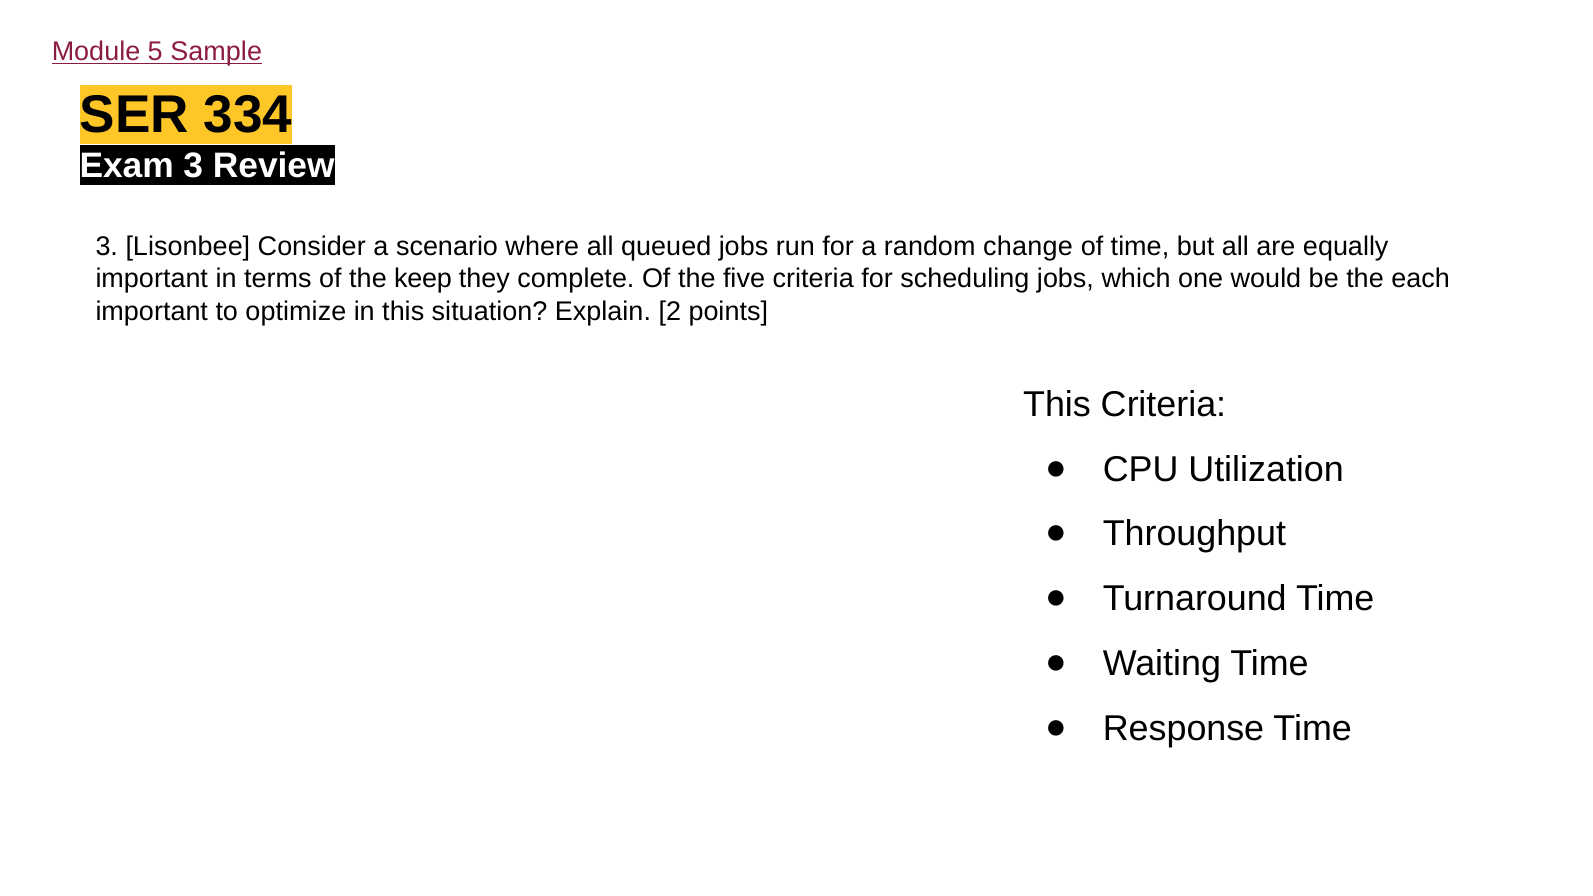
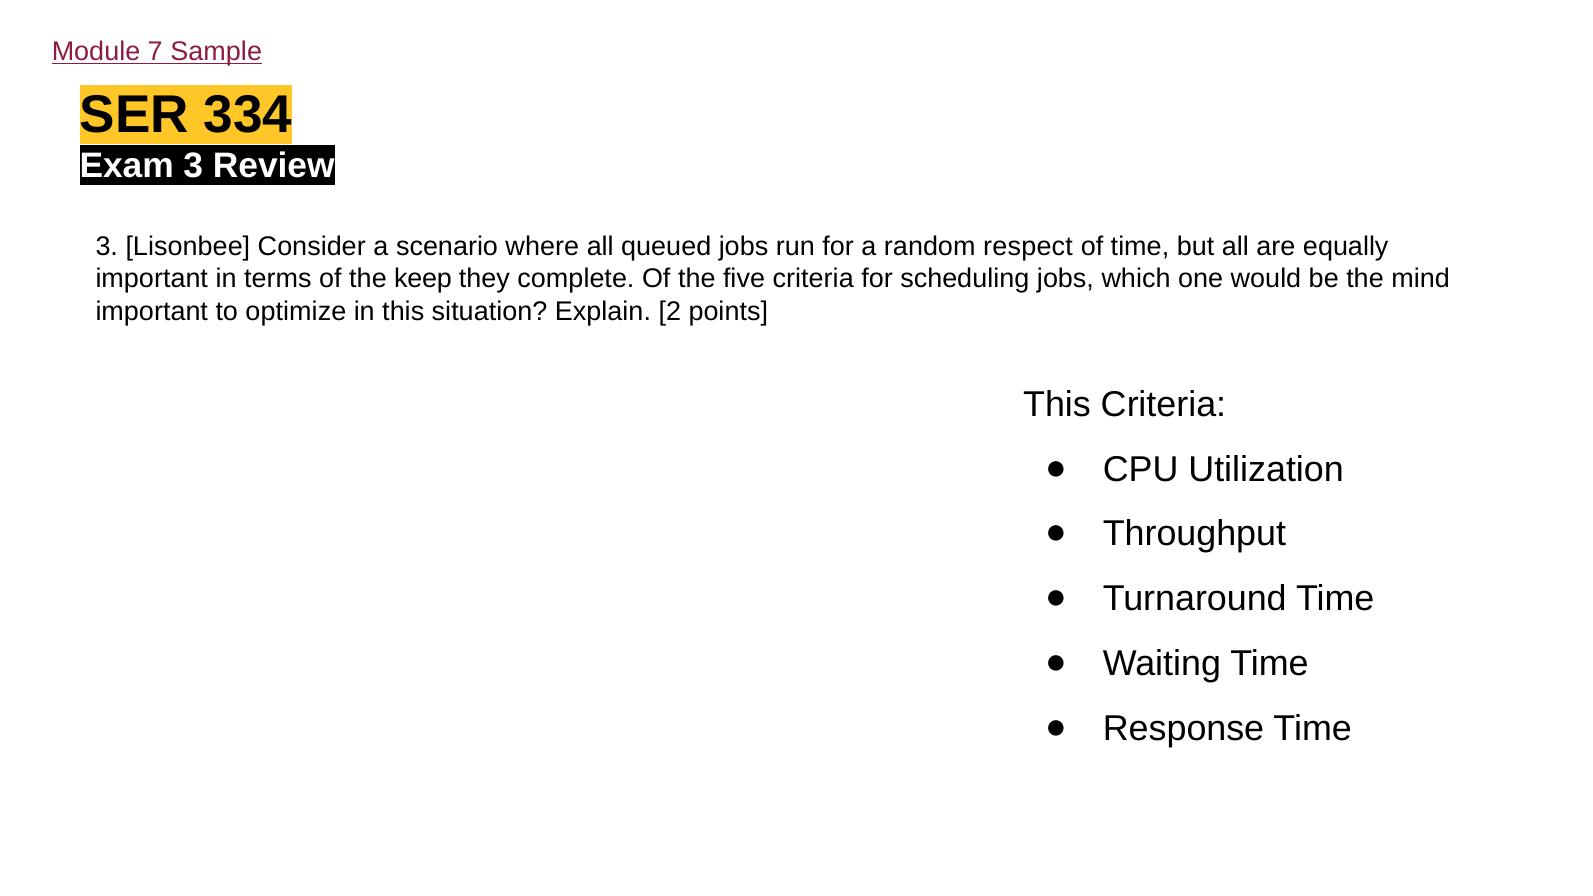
5: 5 -> 7 (155, 52)
change: change -> respect (1028, 246)
each: each -> mind (1421, 279)
